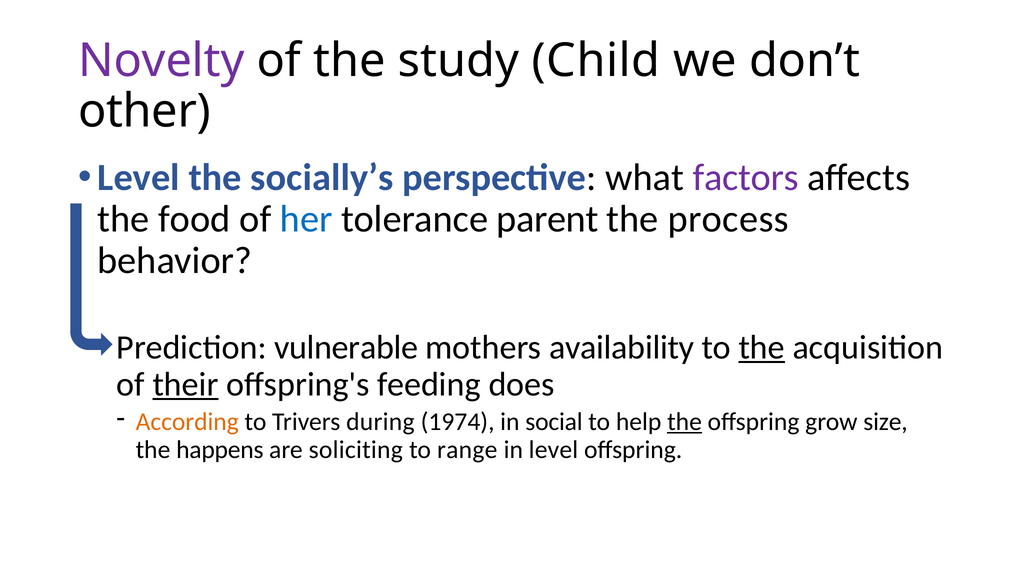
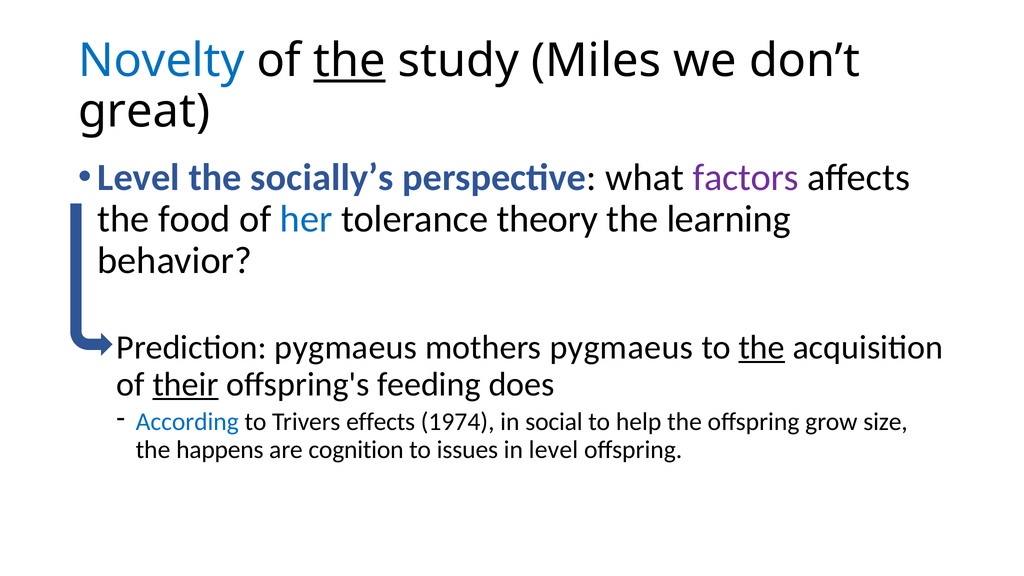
Novelty colour: purple -> blue (161, 61)
the underline: none -> present (350, 61)
Child: Child -> Miles (596, 61)
other: other -> great (144, 111)
parent: parent -> theory (547, 219)
process: process -> learning (729, 219)
Prediction vulnerable: vulnerable -> pygmaeus (346, 347)
mothers availability: availability -> pygmaeus (621, 347)
According colour: orange -> blue (187, 422)
during: during -> effects (381, 422)
the underline: present -> none (685, 422)
soliciting: soliciting -> cognition (356, 450)
range: range -> issues (467, 450)
